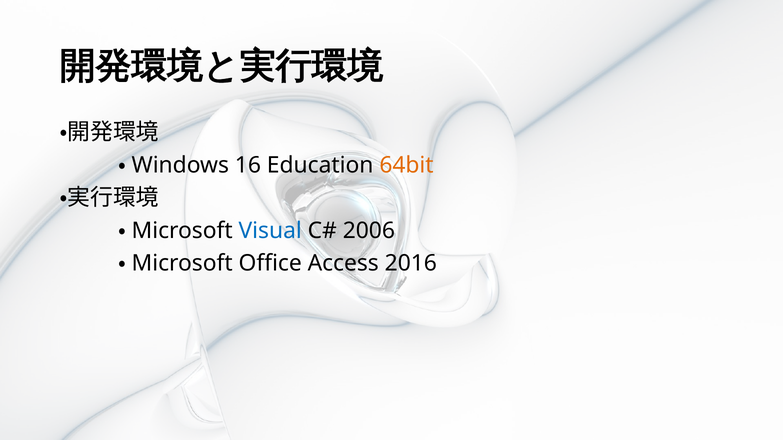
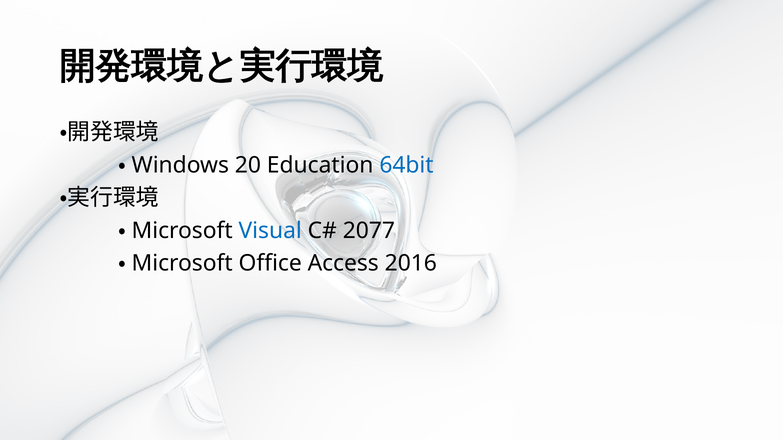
16: 16 -> 20 (248, 165)
64bit colour: orange -> blue (406, 165)
2006: 2006 -> 2077 (369, 231)
